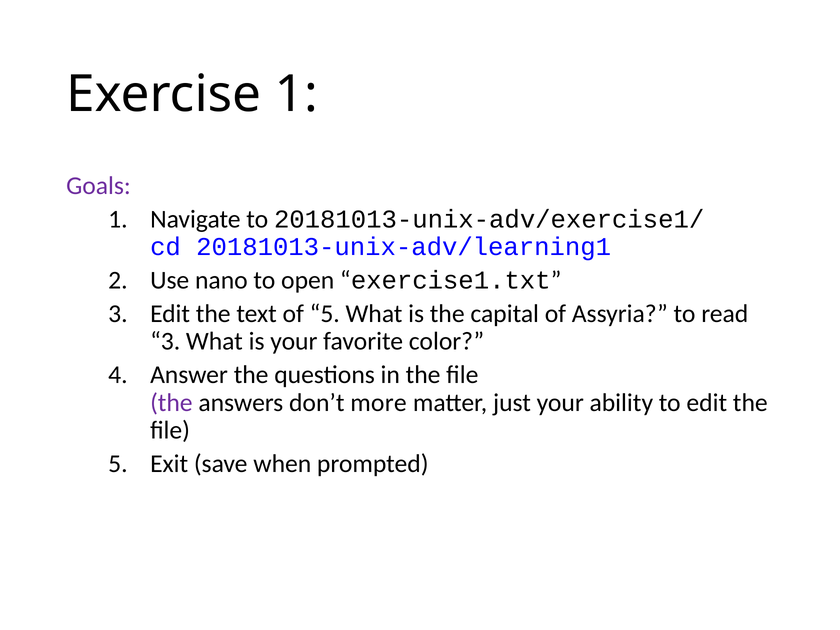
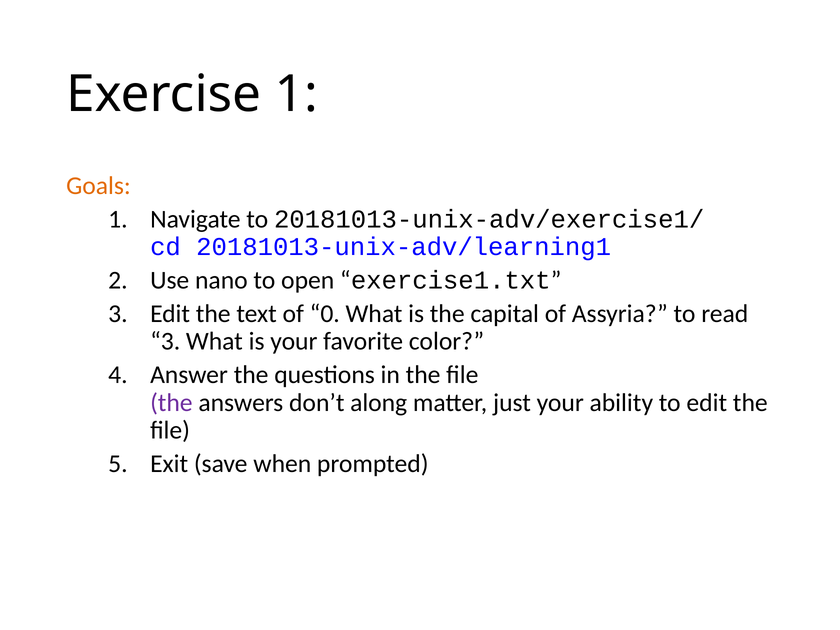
Goals colour: purple -> orange (98, 186)
of 5: 5 -> 0 (325, 314)
more: more -> along (379, 403)
